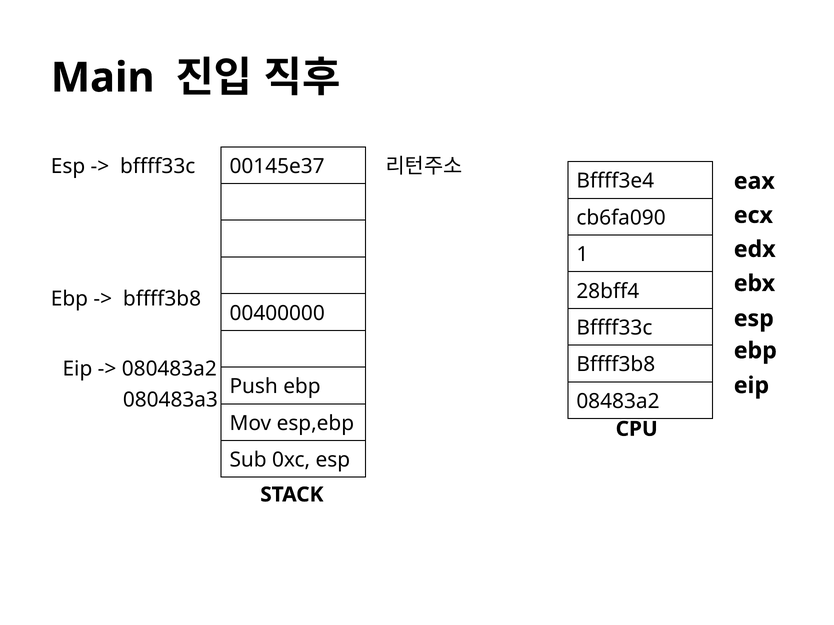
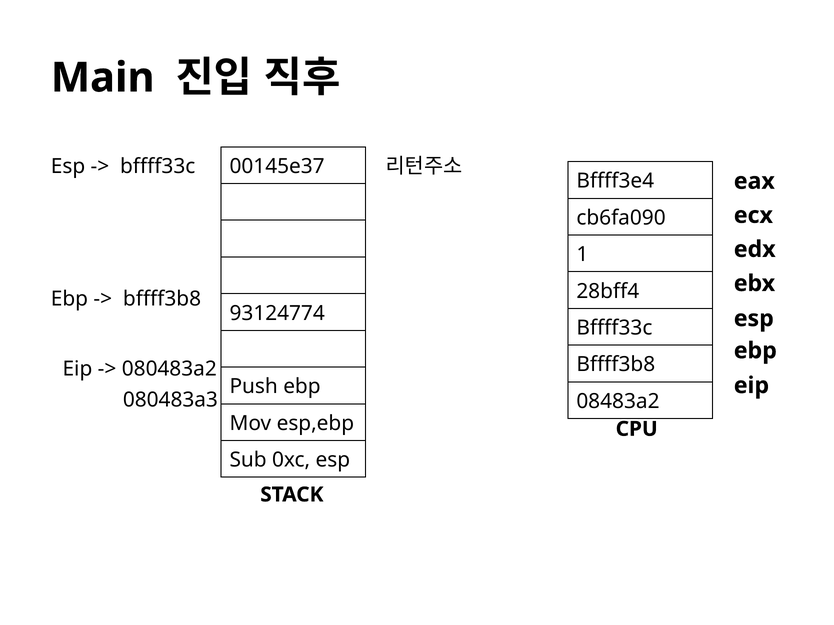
00400000: 00400000 -> 93124774 (277, 313)
